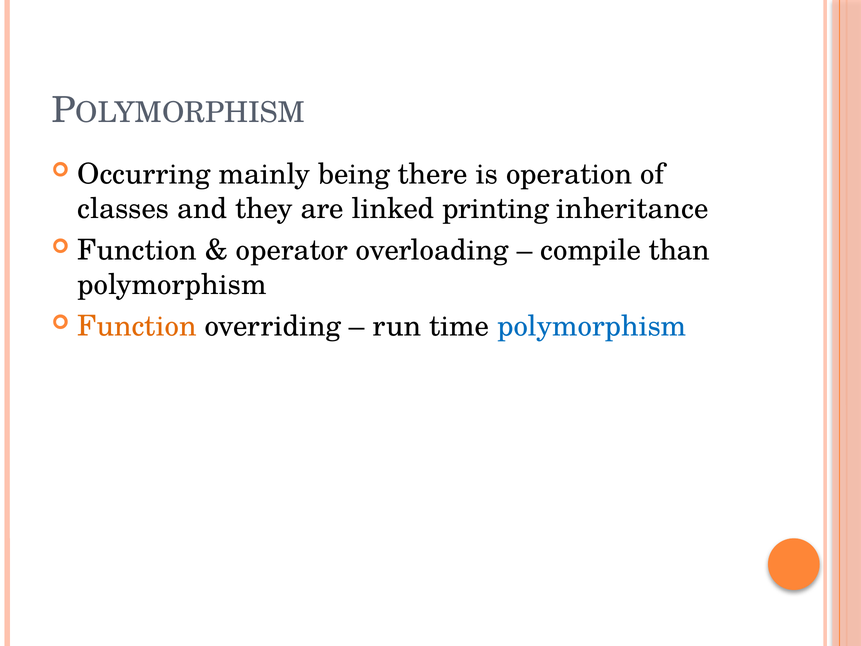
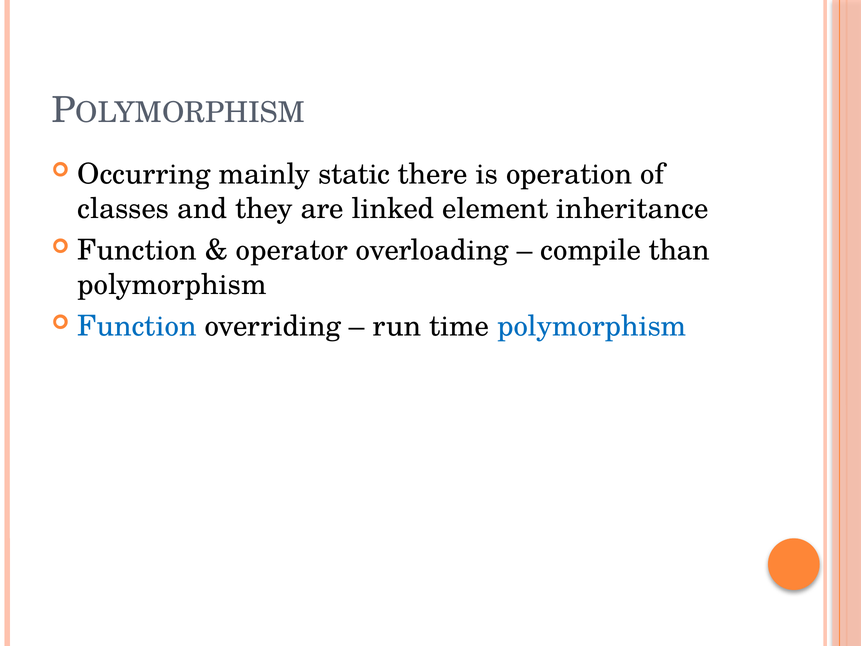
being: being -> static (354, 174)
printing: printing -> element (495, 209)
Function colour: orange -> blue (137, 326)
